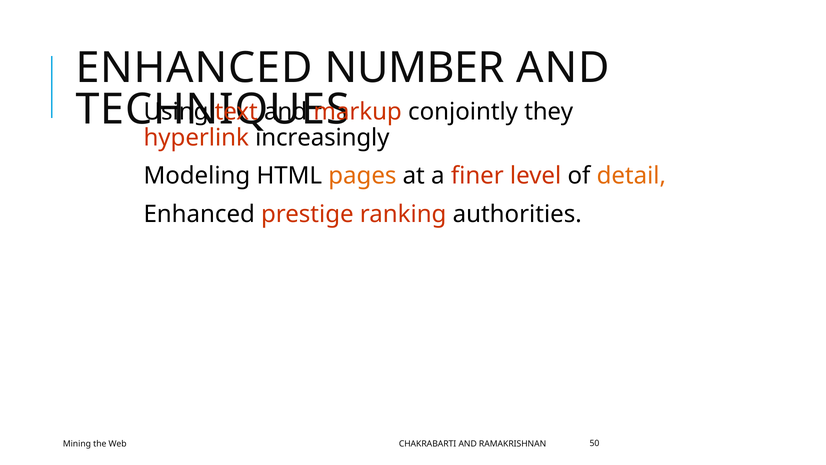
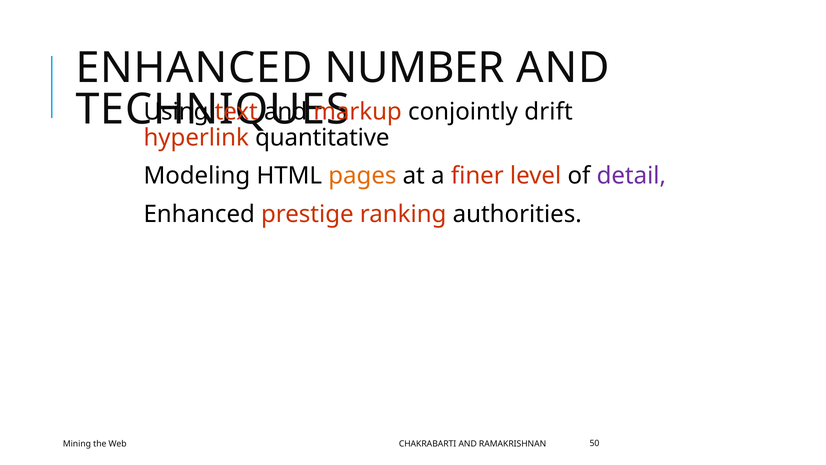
they: they -> drift (549, 112)
increasingly: increasingly -> quantitative (322, 138)
detail colour: orange -> purple (631, 176)
